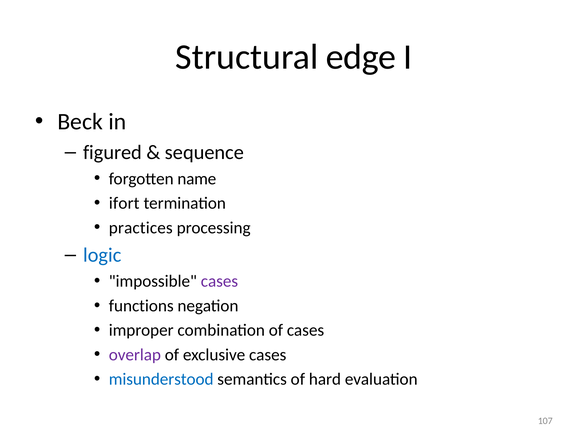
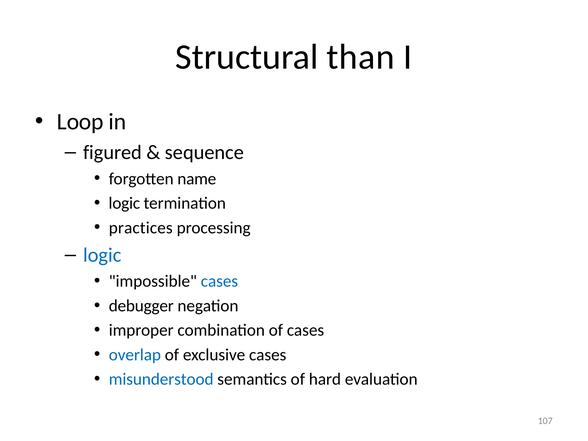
edge: edge -> than (361, 57)
Beck: Beck -> Loop (80, 122)
ifort: ifort -> logic (124, 203)
cases colour: purple -> blue (219, 281)
functions: functions -> debugger (141, 306)
overlap colour: purple -> blue (135, 355)
